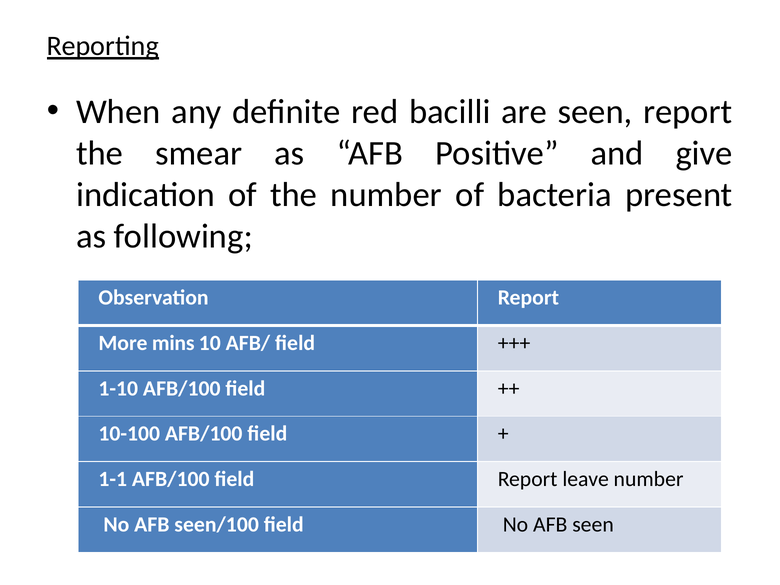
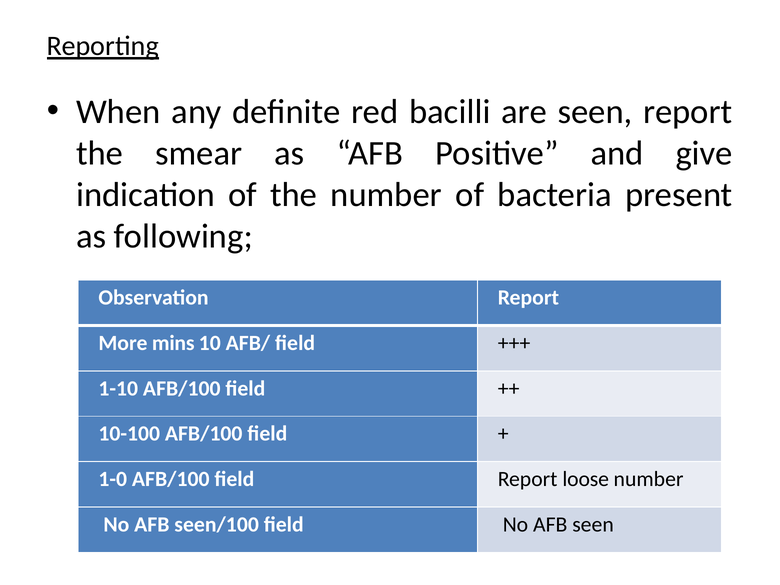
1-1: 1-1 -> 1-0 (113, 479)
leave: leave -> loose (586, 479)
